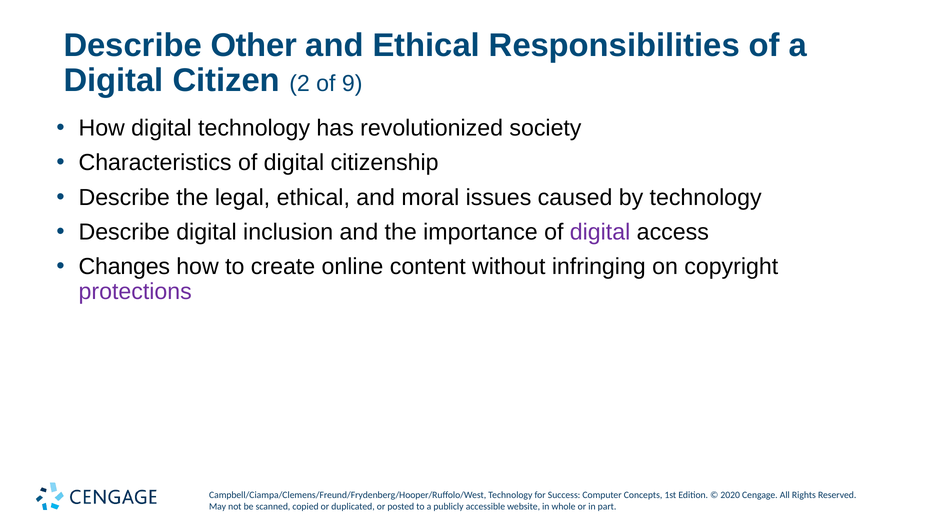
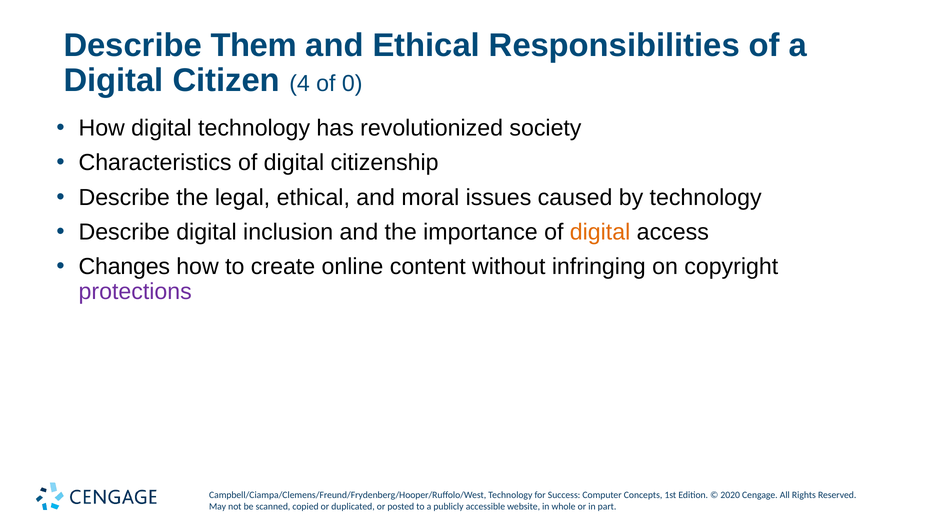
Other: Other -> Them (254, 45)
2: 2 -> 4 (300, 84)
9: 9 -> 0 (352, 84)
digital colour: purple -> orange (600, 232)
